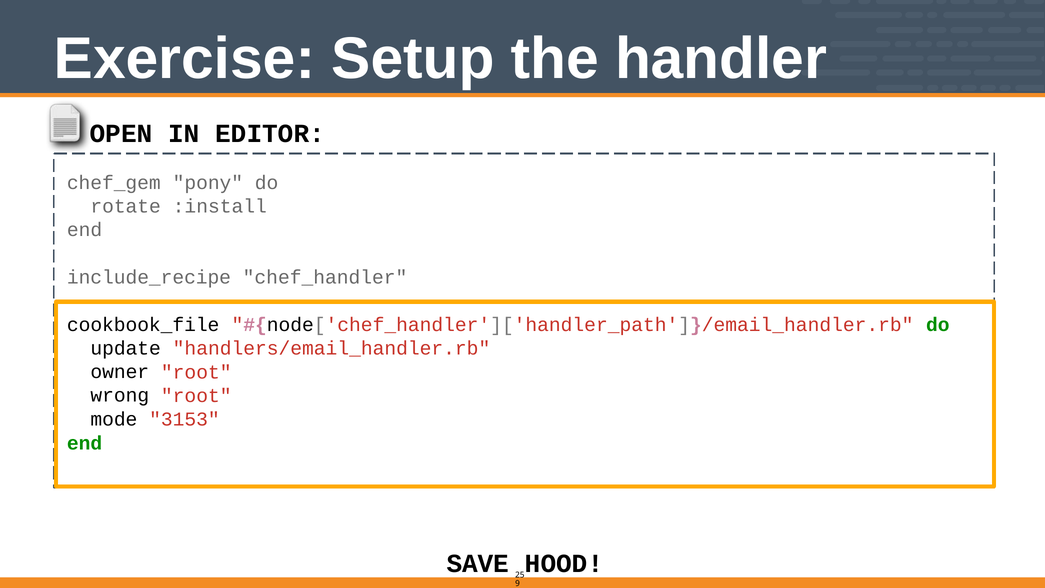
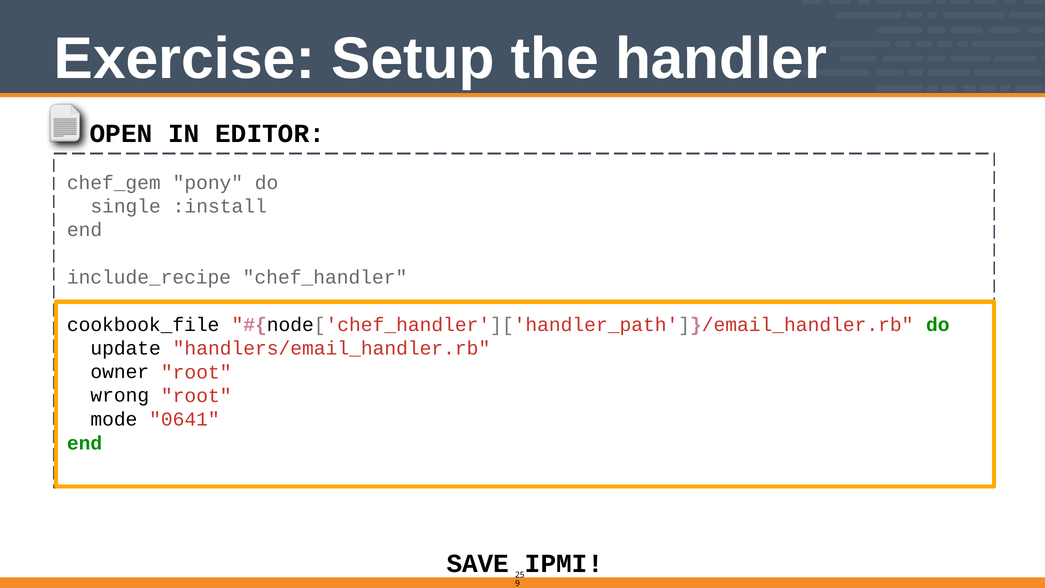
rotate: rotate -> single (126, 206)
3153: 3153 -> 0641 (184, 419)
HOOD: HOOD -> IPMI (564, 564)
